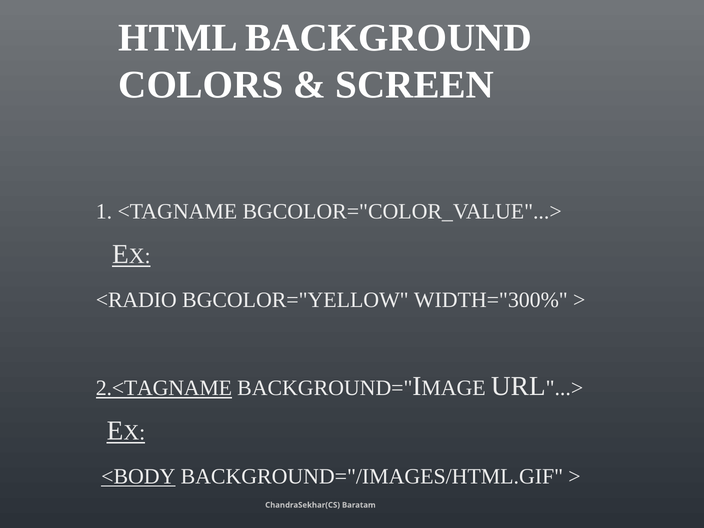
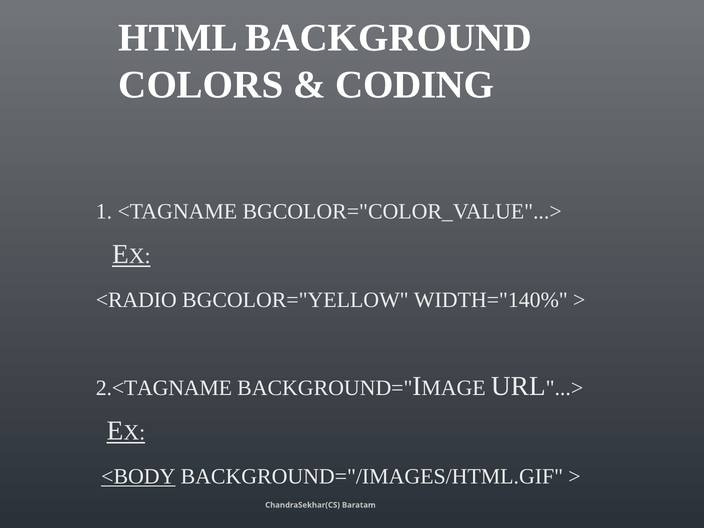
SCREEN: SCREEN -> CODING (415, 85)
WIDTH="300%: WIDTH="300% -> WIDTH="140% (491, 300)
2.<TAGNAME underline: present -> none (164, 388)
